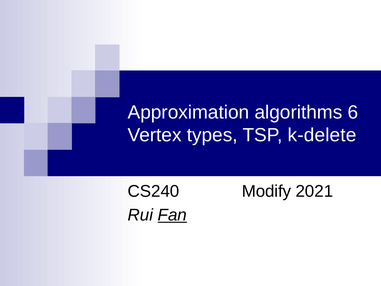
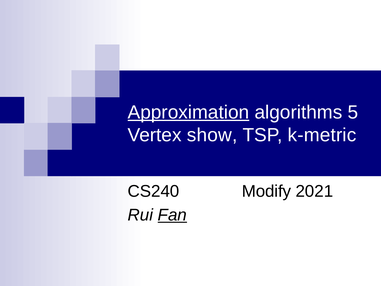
Approximation underline: none -> present (188, 112)
6: 6 -> 5 (353, 112)
types: types -> show (212, 135)
k-delete: k-delete -> k-metric (322, 135)
